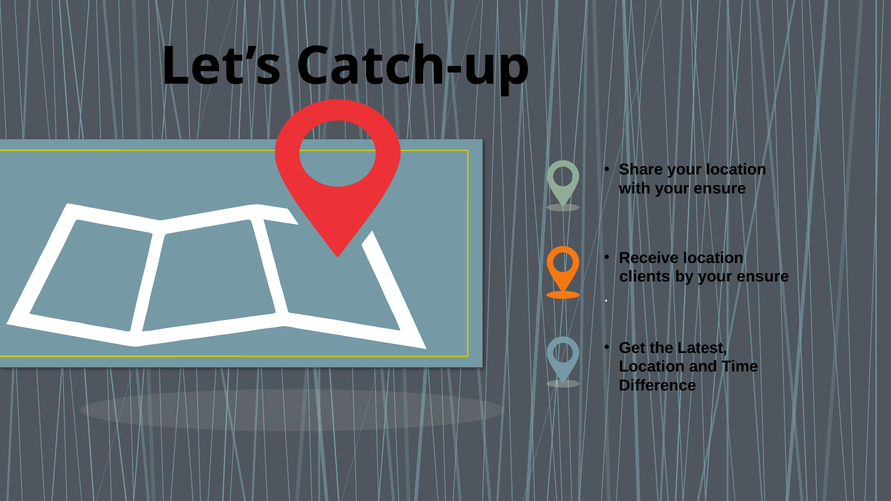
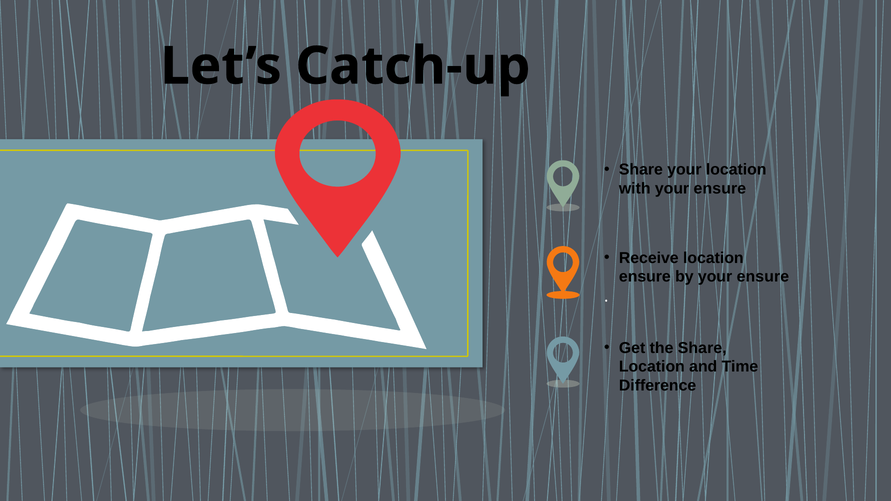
clients: clients -> ensure (645, 277)
the Latest: Latest -> Share (702, 348)
